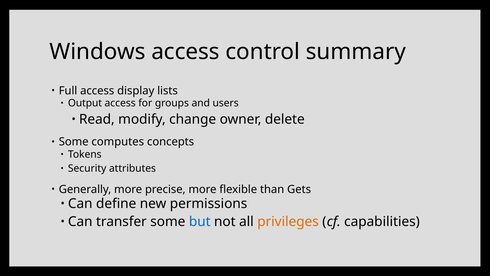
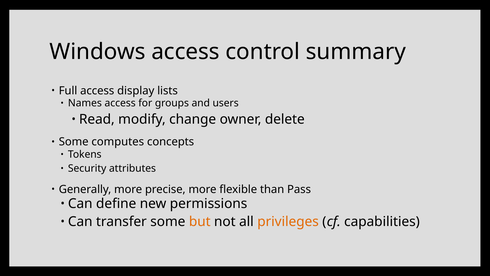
Output: Output -> Names (85, 103)
Gets: Gets -> Pass (299, 189)
but colour: blue -> orange (200, 221)
